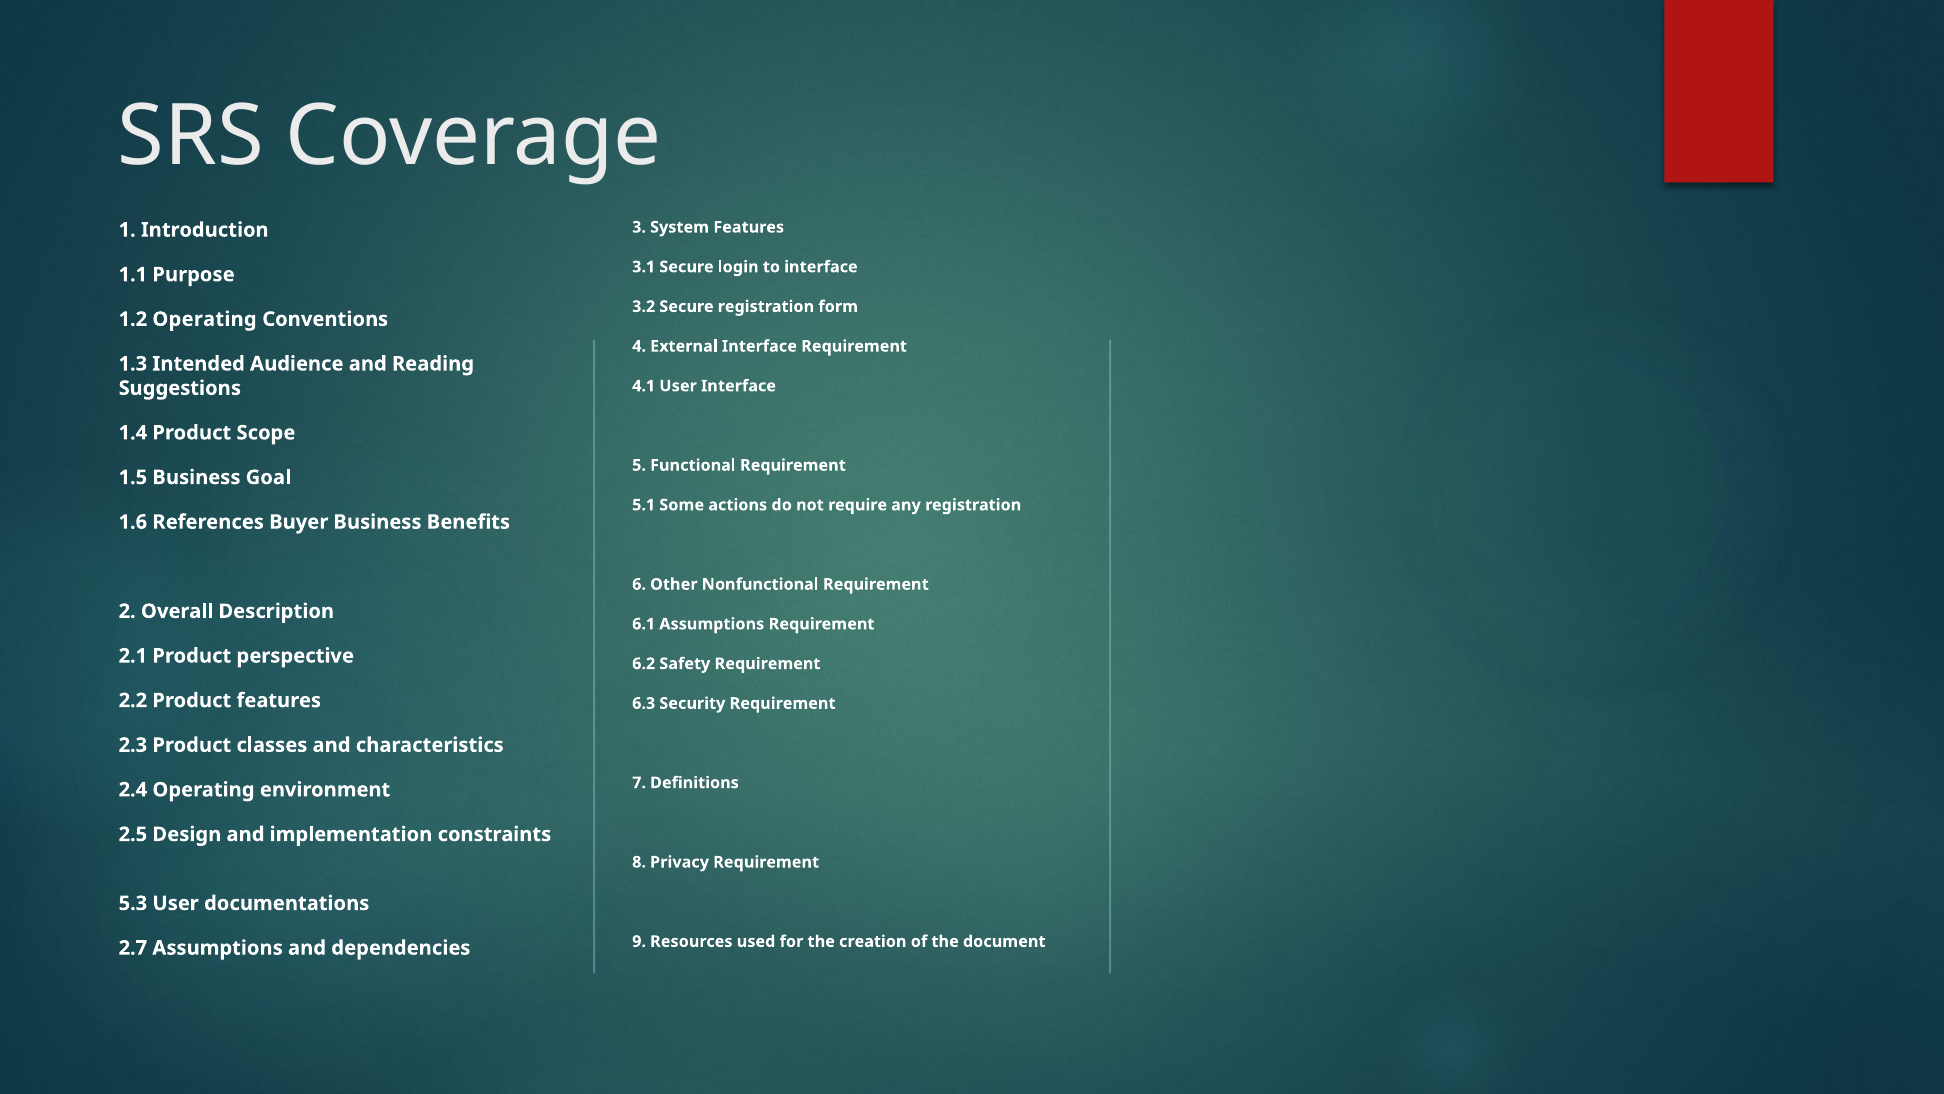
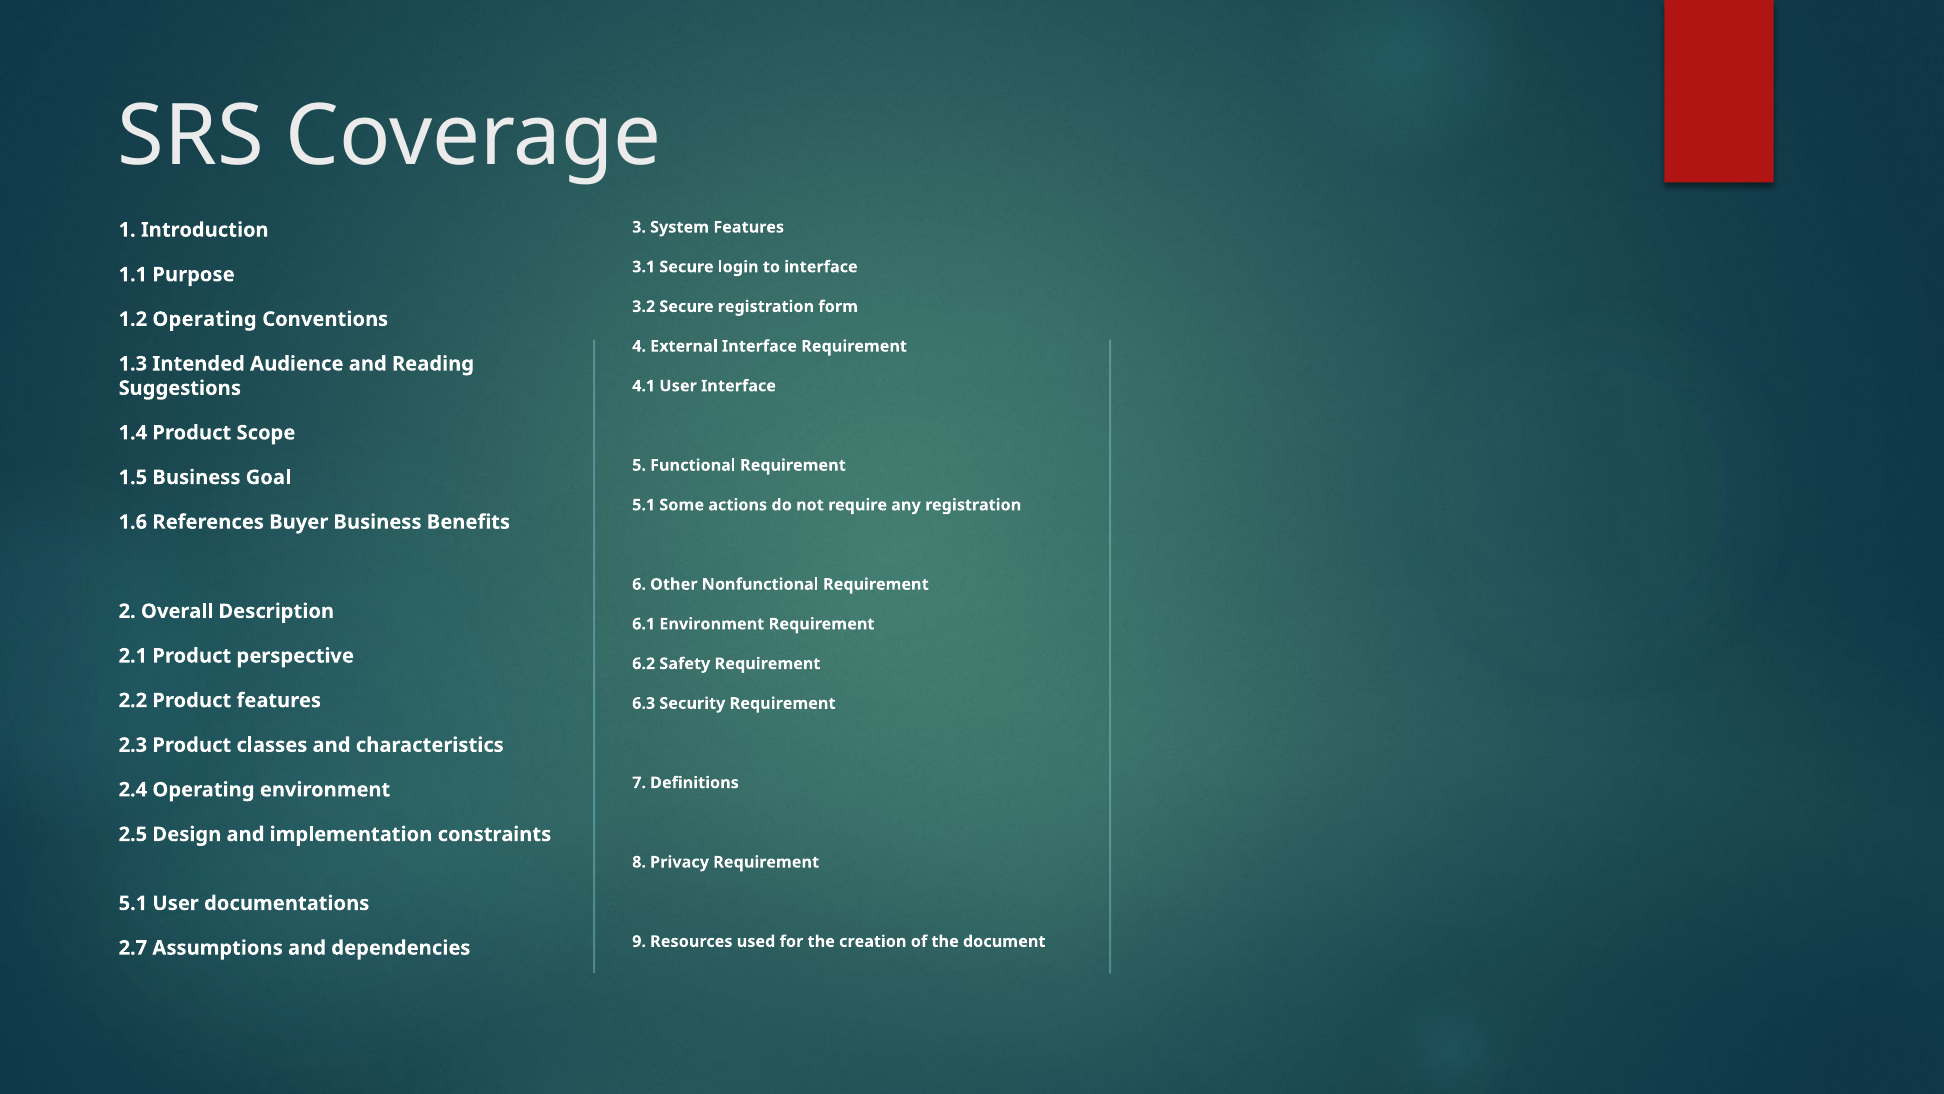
6.1 Assumptions: Assumptions -> Environment (712, 624)
5.3: 5.3 -> 5.1 (133, 903)
